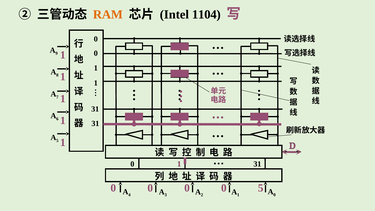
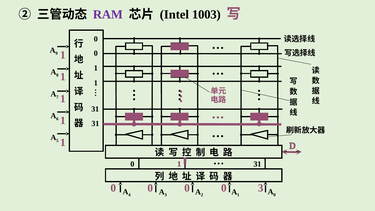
RAM colour: orange -> purple (108, 14)
1104: 1104 -> 1003 (206, 14)
0 5: 5 -> 3 (261, 188)
